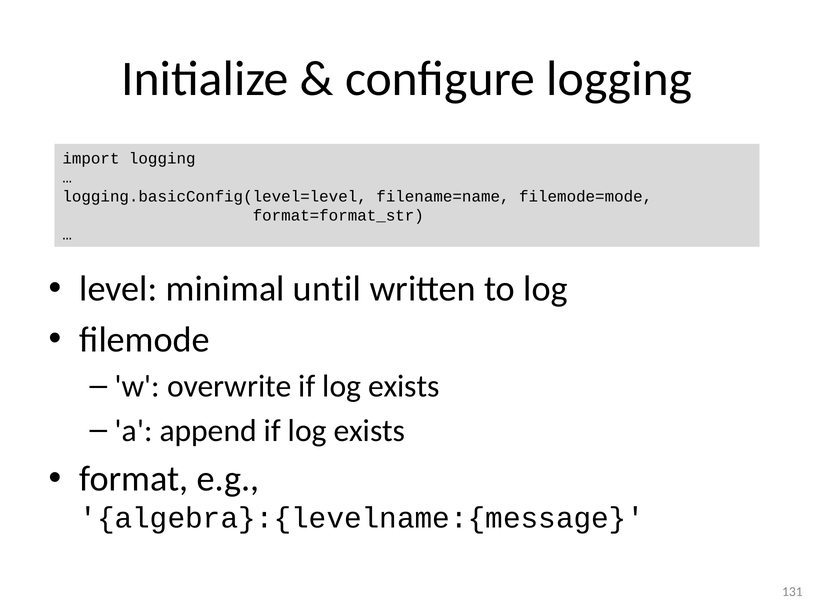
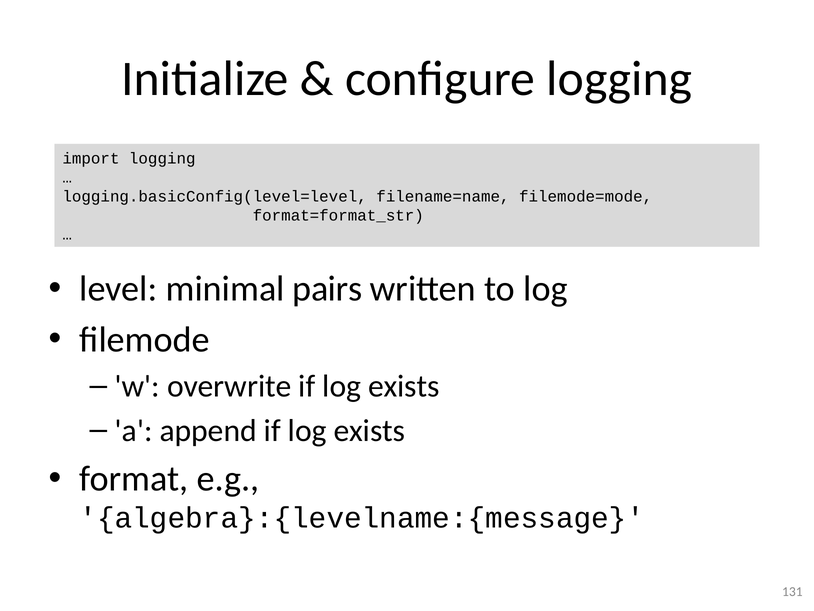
until: until -> pairs (327, 289)
